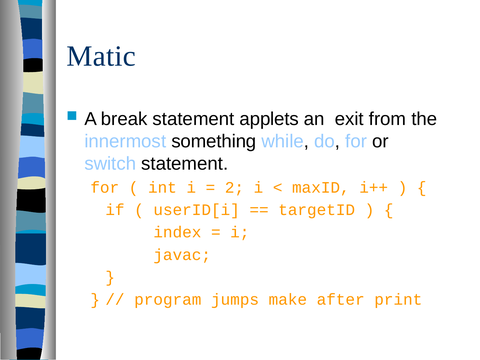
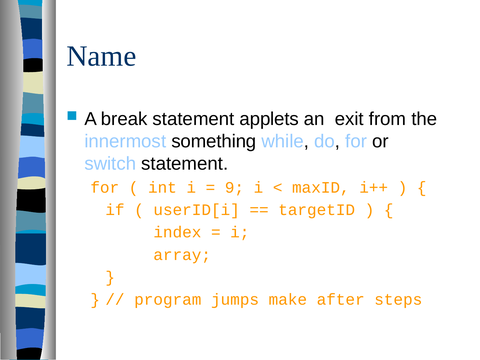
Matic: Matic -> Name (101, 56)
2: 2 -> 9 (234, 188)
javac: javac -> array (182, 255)
print: print -> steps (398, 300)
